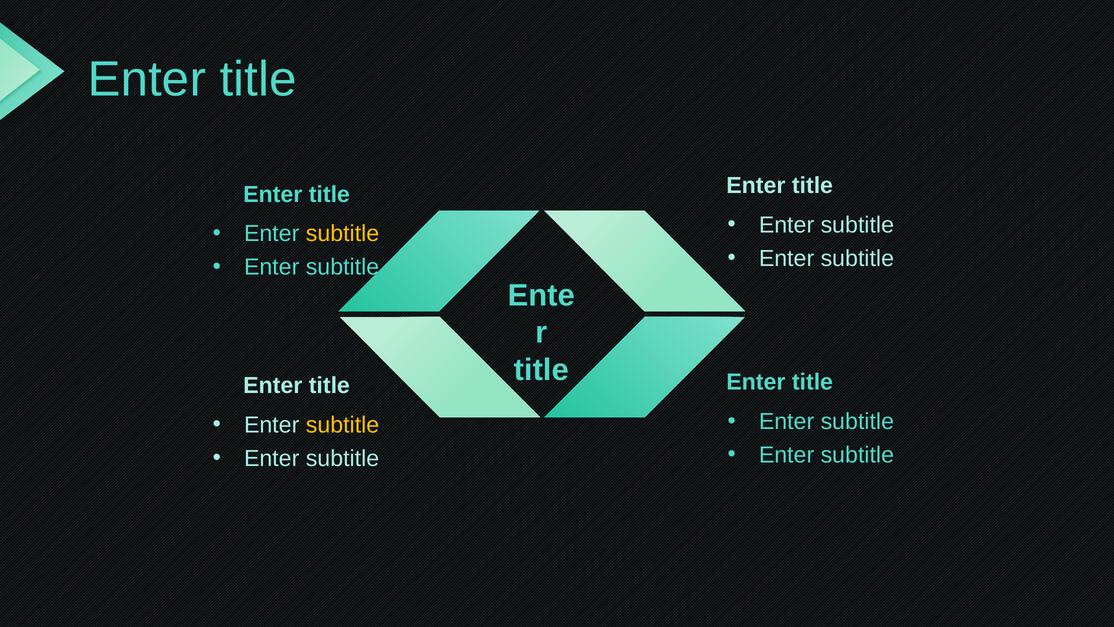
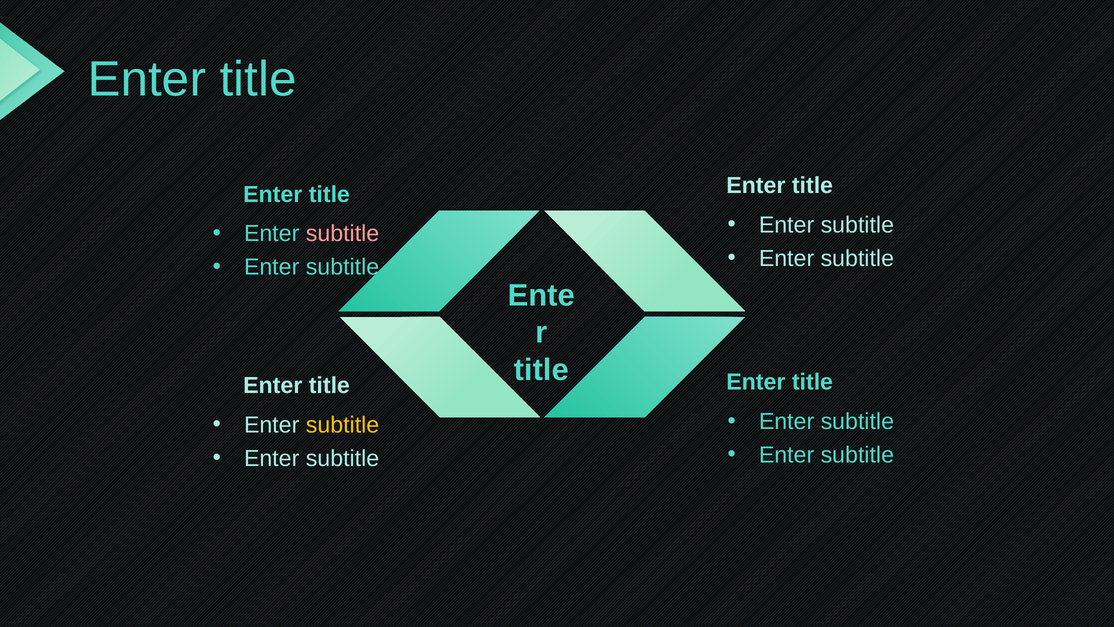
subtitle colour: yellow -> pink (343, 234)
